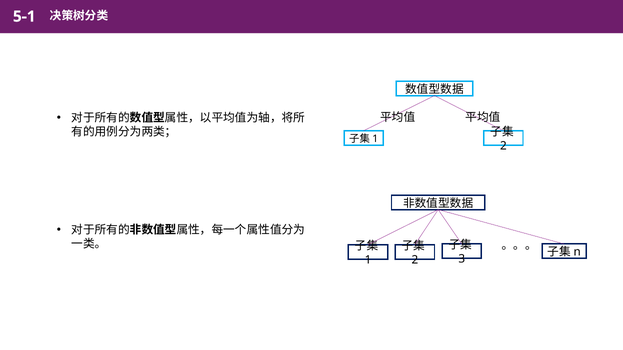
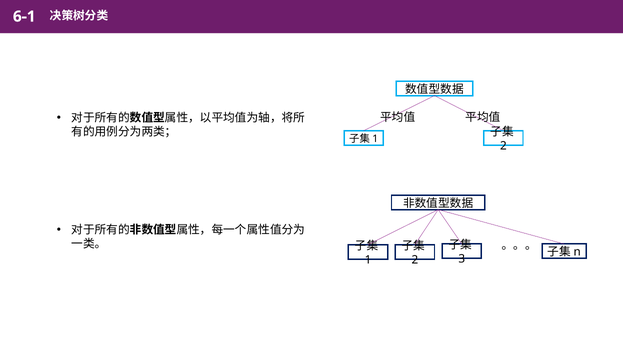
5-1: 5-1 -> 6-1 (24, 17)
